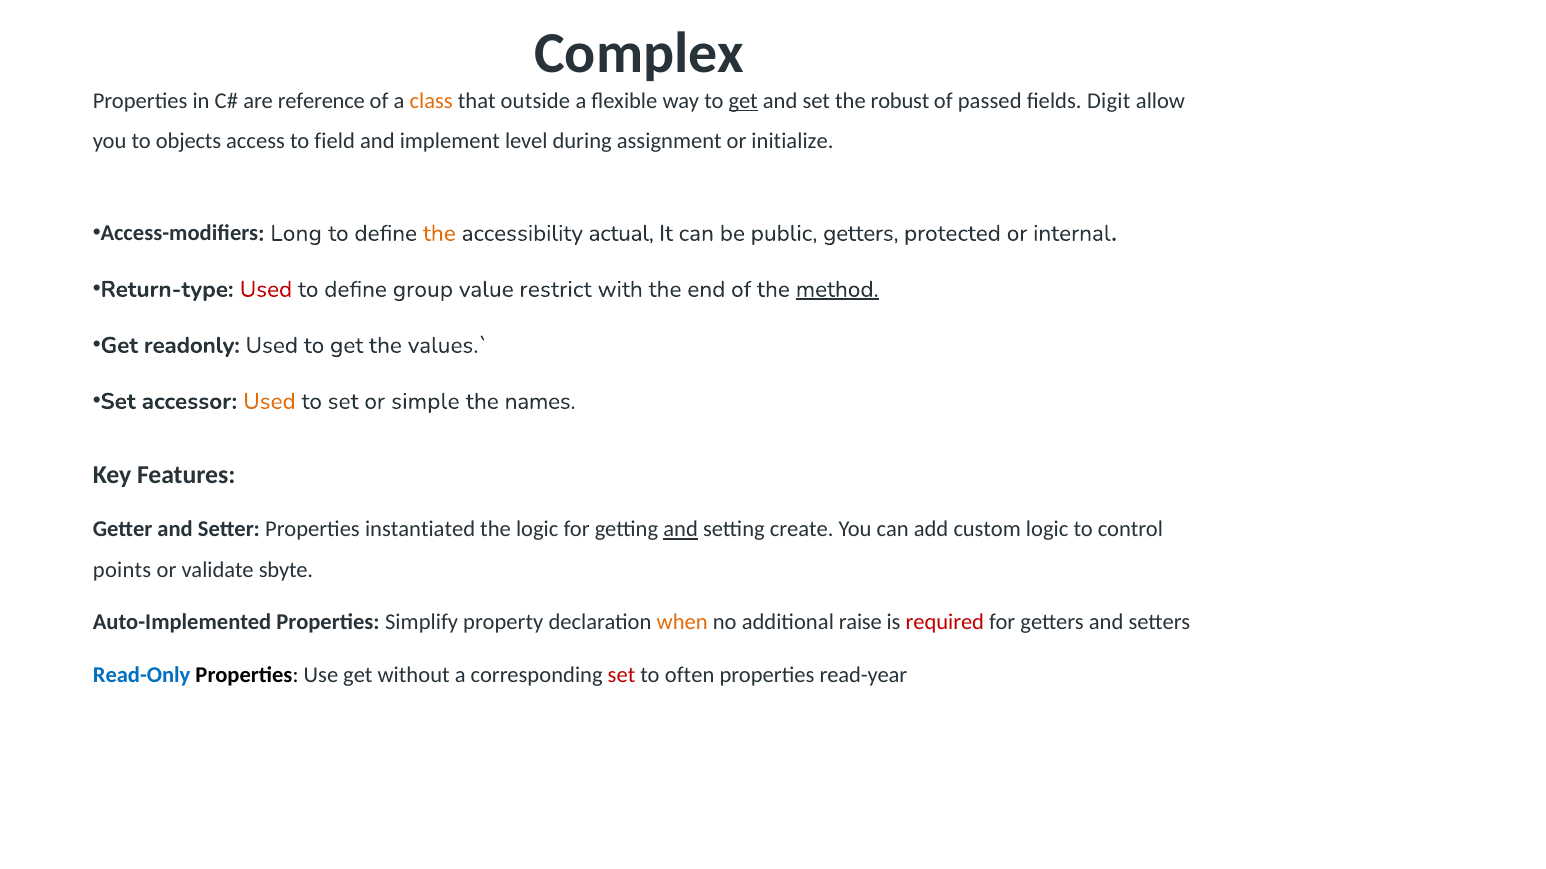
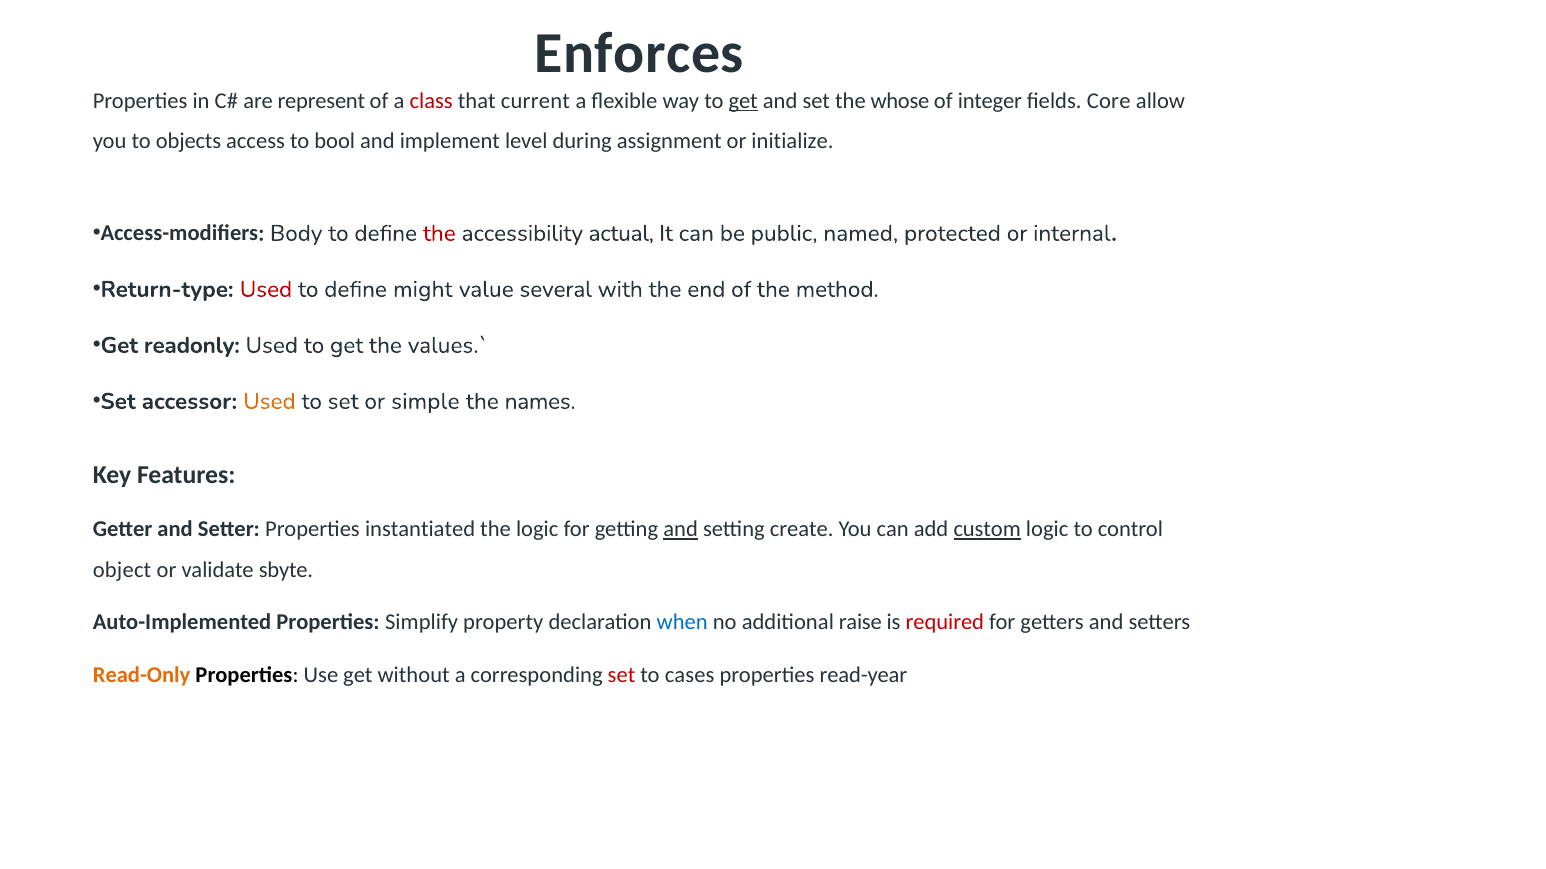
Complex: Complex -> Enforces (639, 53)
reference: reference -> represent (321, 101)
class colour: orange -> red (431, 101)
outside: outside -> current (535, 101)
robust: robust -> whose (900, 101)
passed: passed -> integer (990, 101)
Digit: Digit -> Core (1109, 101)
field: field -> bool (335, 142)
Long: Long -> Body (296, 233)
the colour: orange -> red (439, 233)
public getters: getters -> named (861, 233)
group: group -> might (423, 290)
restrict: restrict -> several (556, 290)
method underline: present -> none (837, 290)
custom underline: none -> present (987, 530)
points: points -> object (122, 570)
when colour: orange -> blue (682, 623)
Read-Only colour: blue -> orange (142, 676)
often: often -> cases (690, 676)
